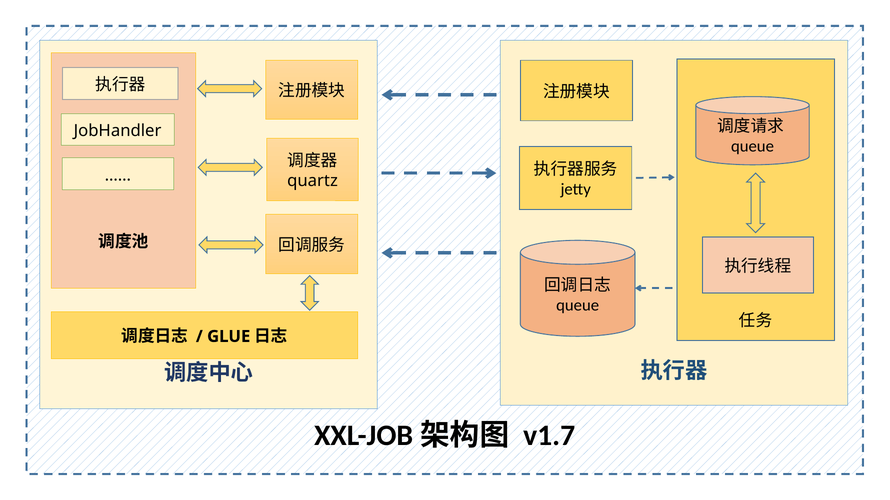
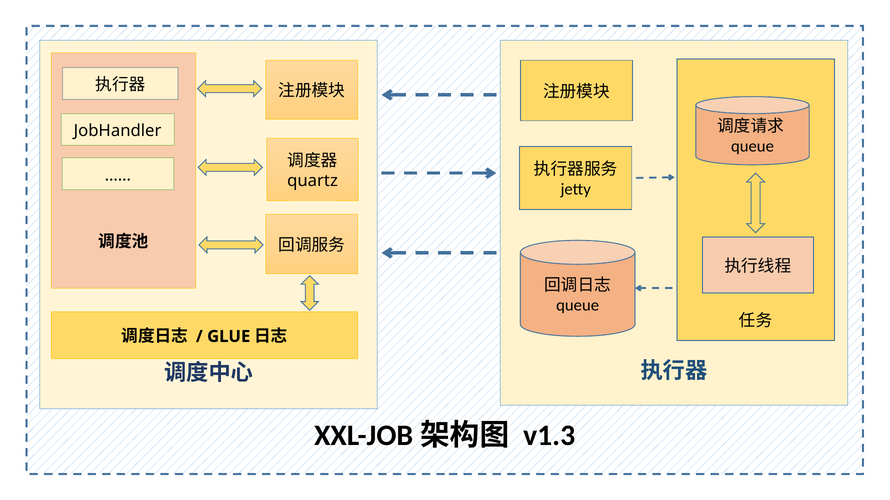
v1.7: v1.7 -> v1.3 (549, 436)
